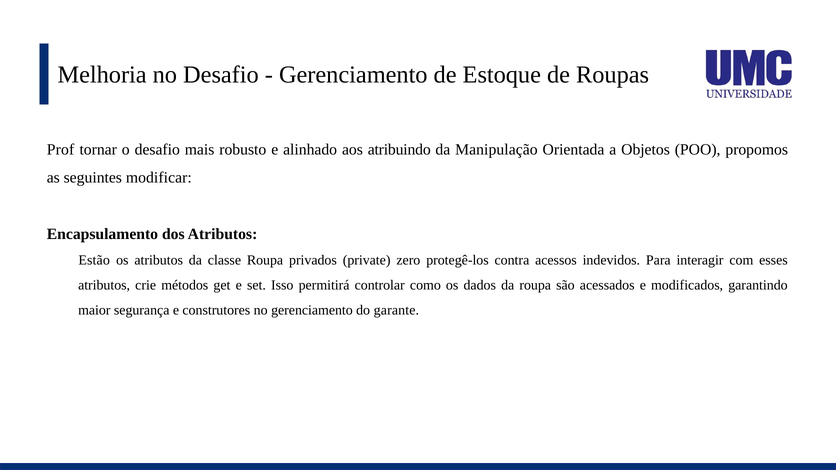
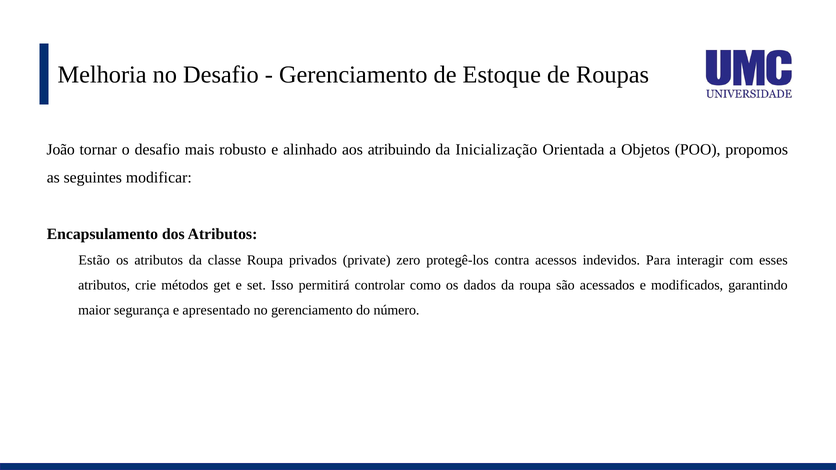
Prof: Prof -> João (61, 149)
Manipulação: Manipulação -> Inicialização (496, 149)
construtores: construtores -> apresentado (216, 310)
garante: garante -> número (396, 310)
